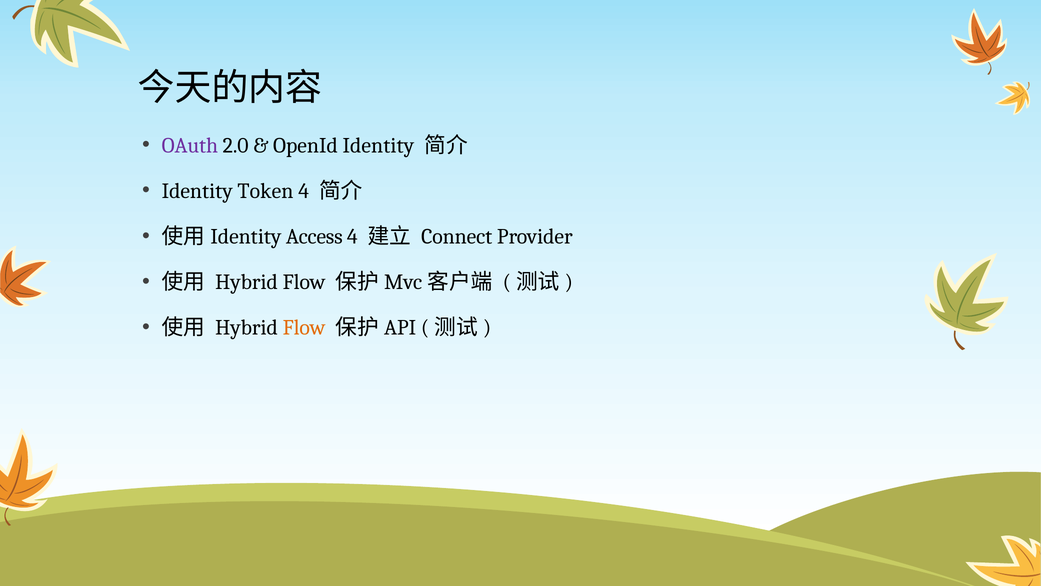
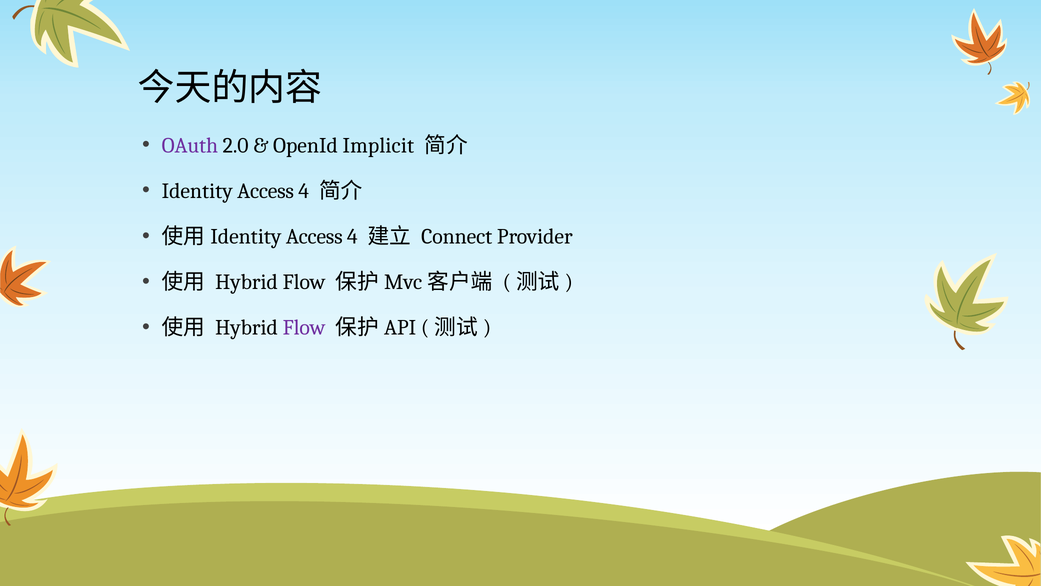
OpenId Identity: Identity -> Implicit (378, 145)
Identity Token: Token -> Access (266, 191)
Flow colour: orange -> purple (304, 328)
